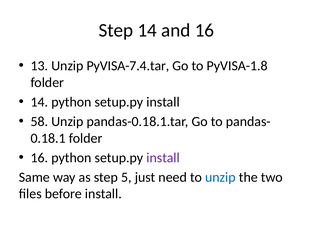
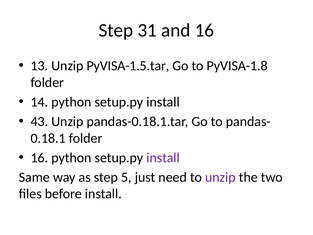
Step 14: 14 -> 31 (147, 30)
PyVISA-7.4.tar: PyVISA-7.4.tar -> PyVISA-1.5.tar (128, 66)
58: 58 -> 43 (39, 121)
unzip colour: blue -> purple (220, 177)
